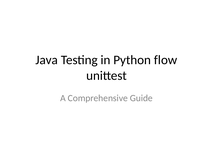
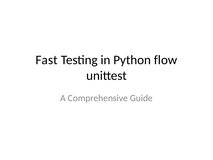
Java: Java -> Fast (47, 60)
